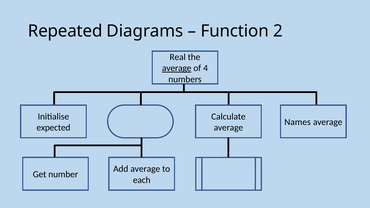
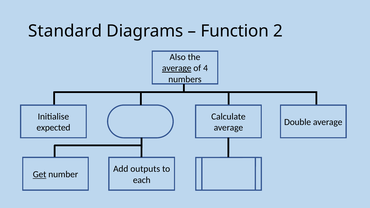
Repeated: Repeated -> Standard (65, 31)
Real: Real -> Also (178, 57)
Names: Names -> Double (298, 122)
Add average: average -> outputs (145, 169)
Get underline: none -> present (40, 175)
